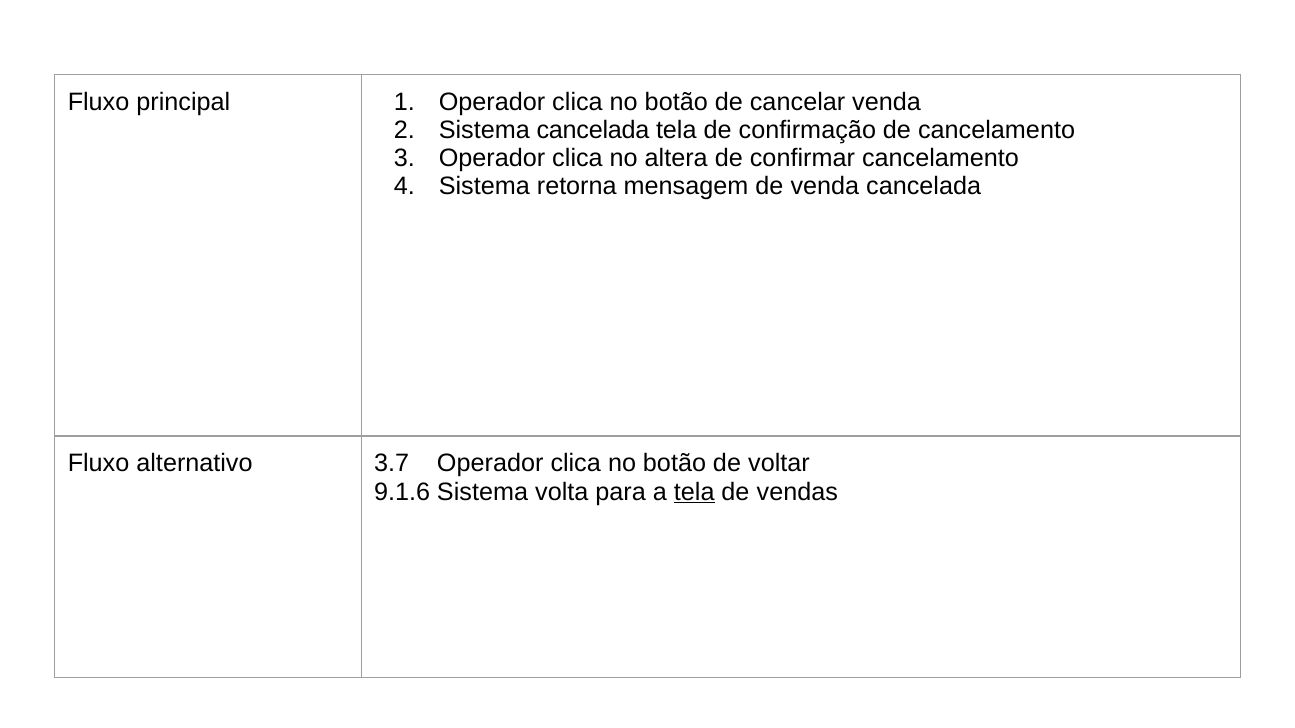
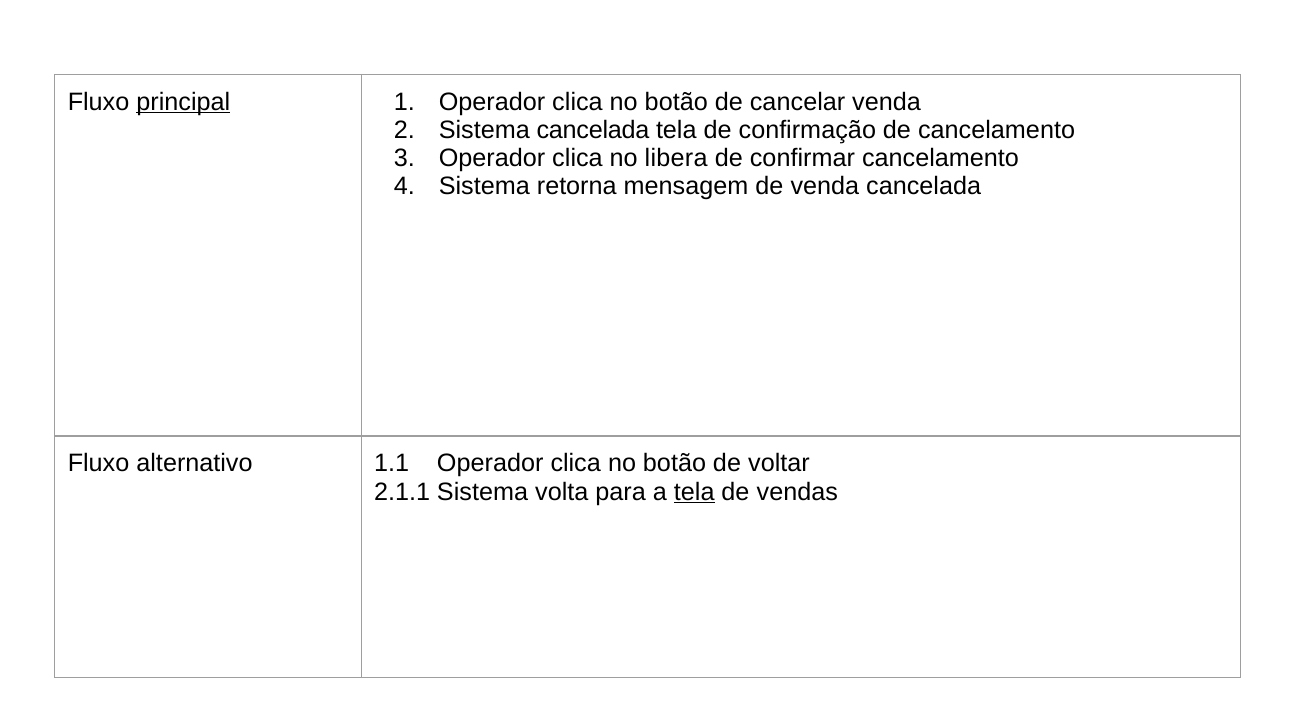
principal underline: none -> present (183, 102)
altera: altera -> libera (676, 159)
3.7: 3.7 -> 1.1 (392, 464)
9.1.6: 9.1.6 -> 2.1.1 (402, 492)
